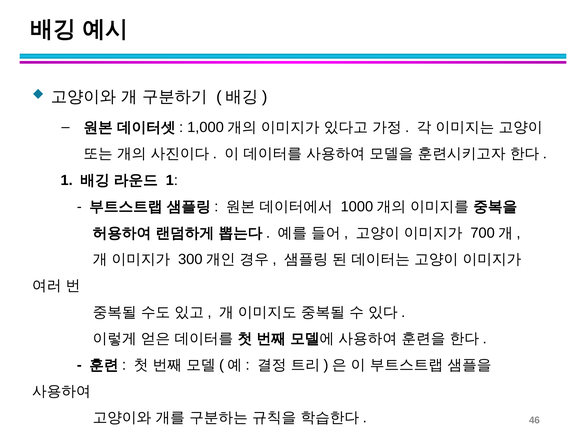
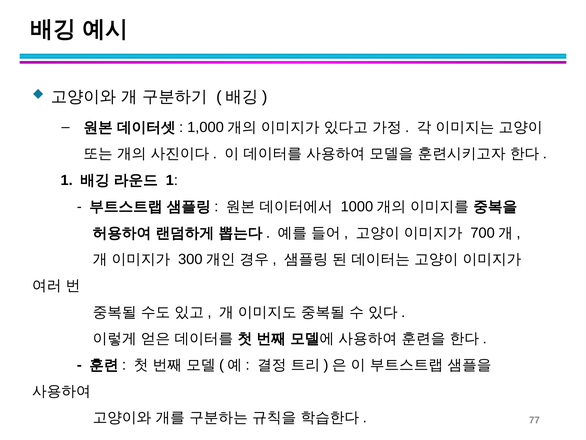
46: 46 -> 77 (534, 420)
